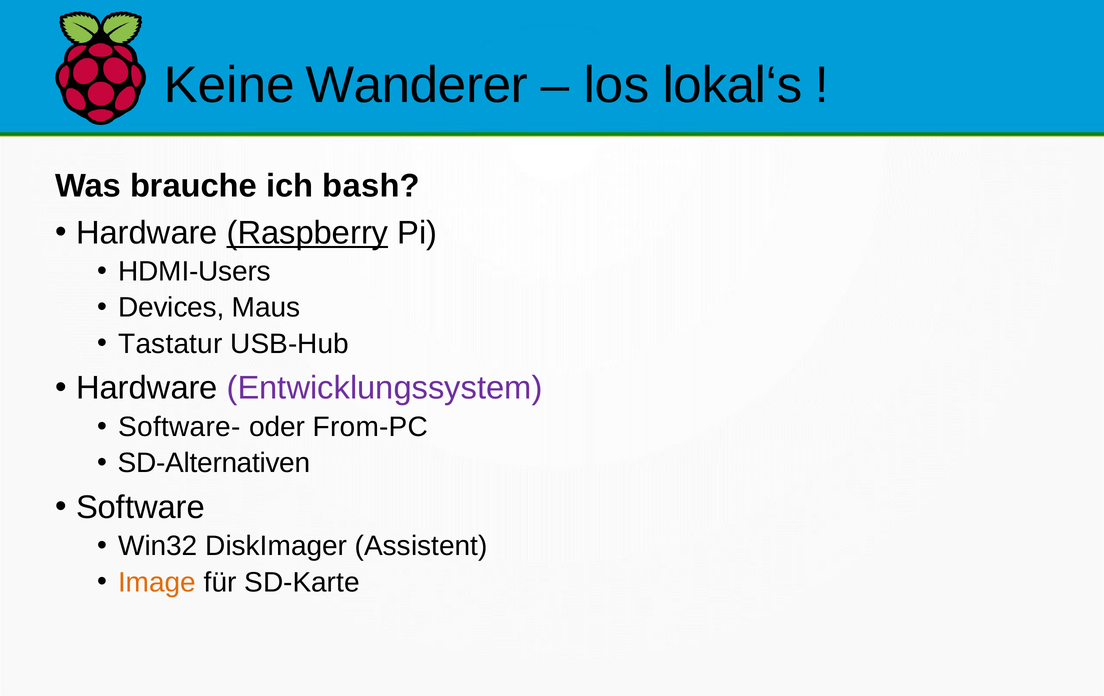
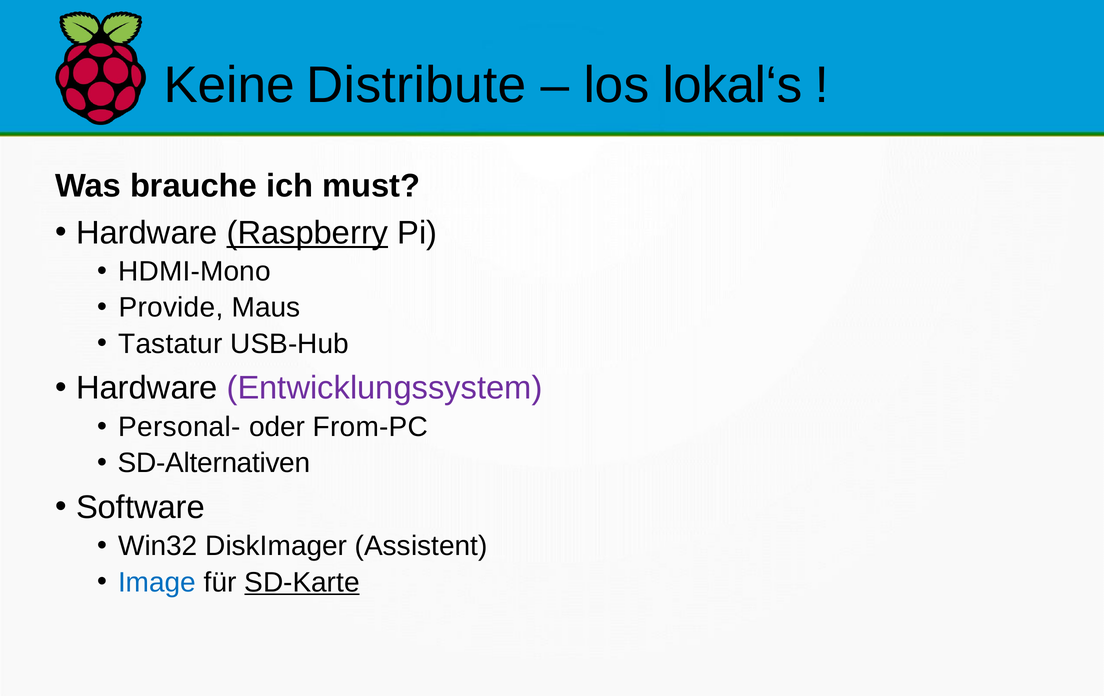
Wanderer: Wanderer -> Distribute (416, 85)
bash: bash -> must (371, 186)
HDMI-Users: HDMI-Users -> HDMI-Mono (194, 271)
Devices: Devices -> Provide (171, 307)
Software-: Software- -> Personal- (180, 427)
Image colour: orange -> blue (157, 582)
SD-Karte underline: none -> present (302, 582)
